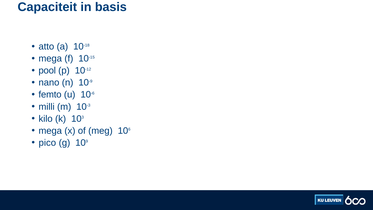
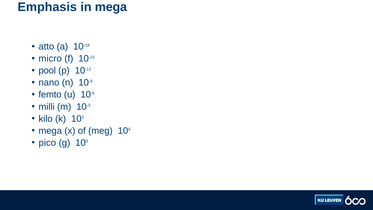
Capaciteit: Capaciteit -> Emphasis (47, 7)
in basis: basis -> mega (111, 7)
mega: mega -> micro (50, 59)
